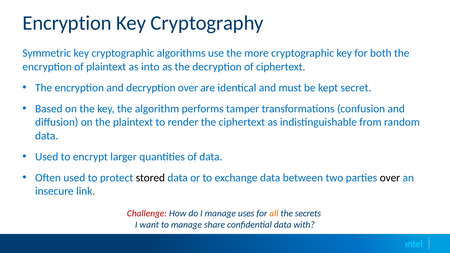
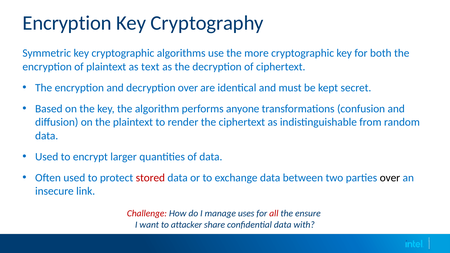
into: into -> text (150, 67)
tamper: tamper -> anyone (243, 109)
stored colour: black -> red (150, 178)
all colour: orange -> red (274, 214)
secrets: secrets -> ensure (308, 214)
to manage: manage -> attacker (186, 225)
